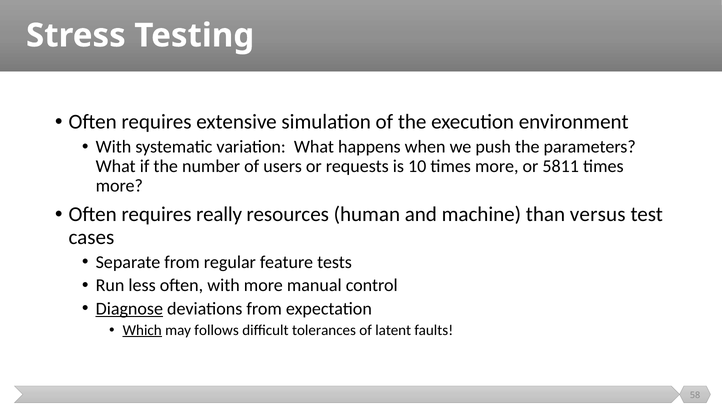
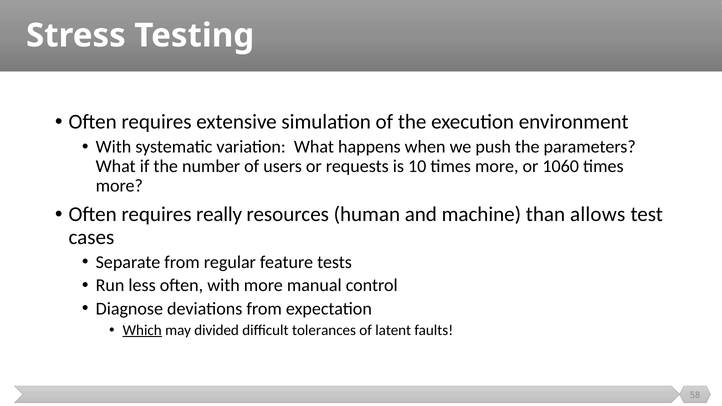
5811: 5811 -> 1060 (561, 166)
versus: versus -> allows (598, 215)
Diagnose underline: present -> none (129, 309)
follows: follows -> divided (217, 330)
